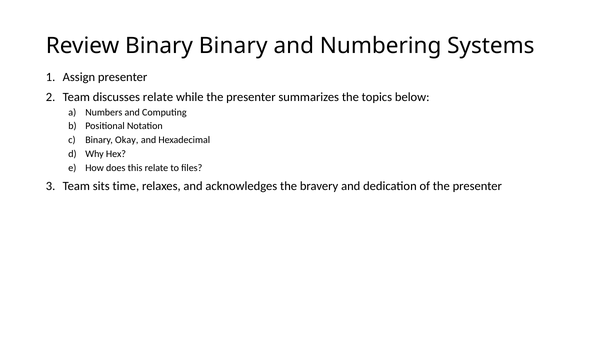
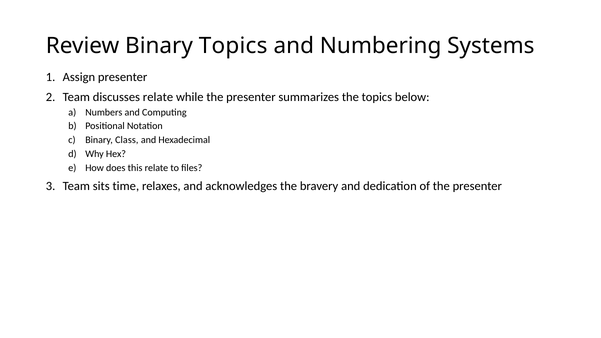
Binary Binary: Binary -> Topics (233, 46)
Okay: Okay -> Class (127, 140)
